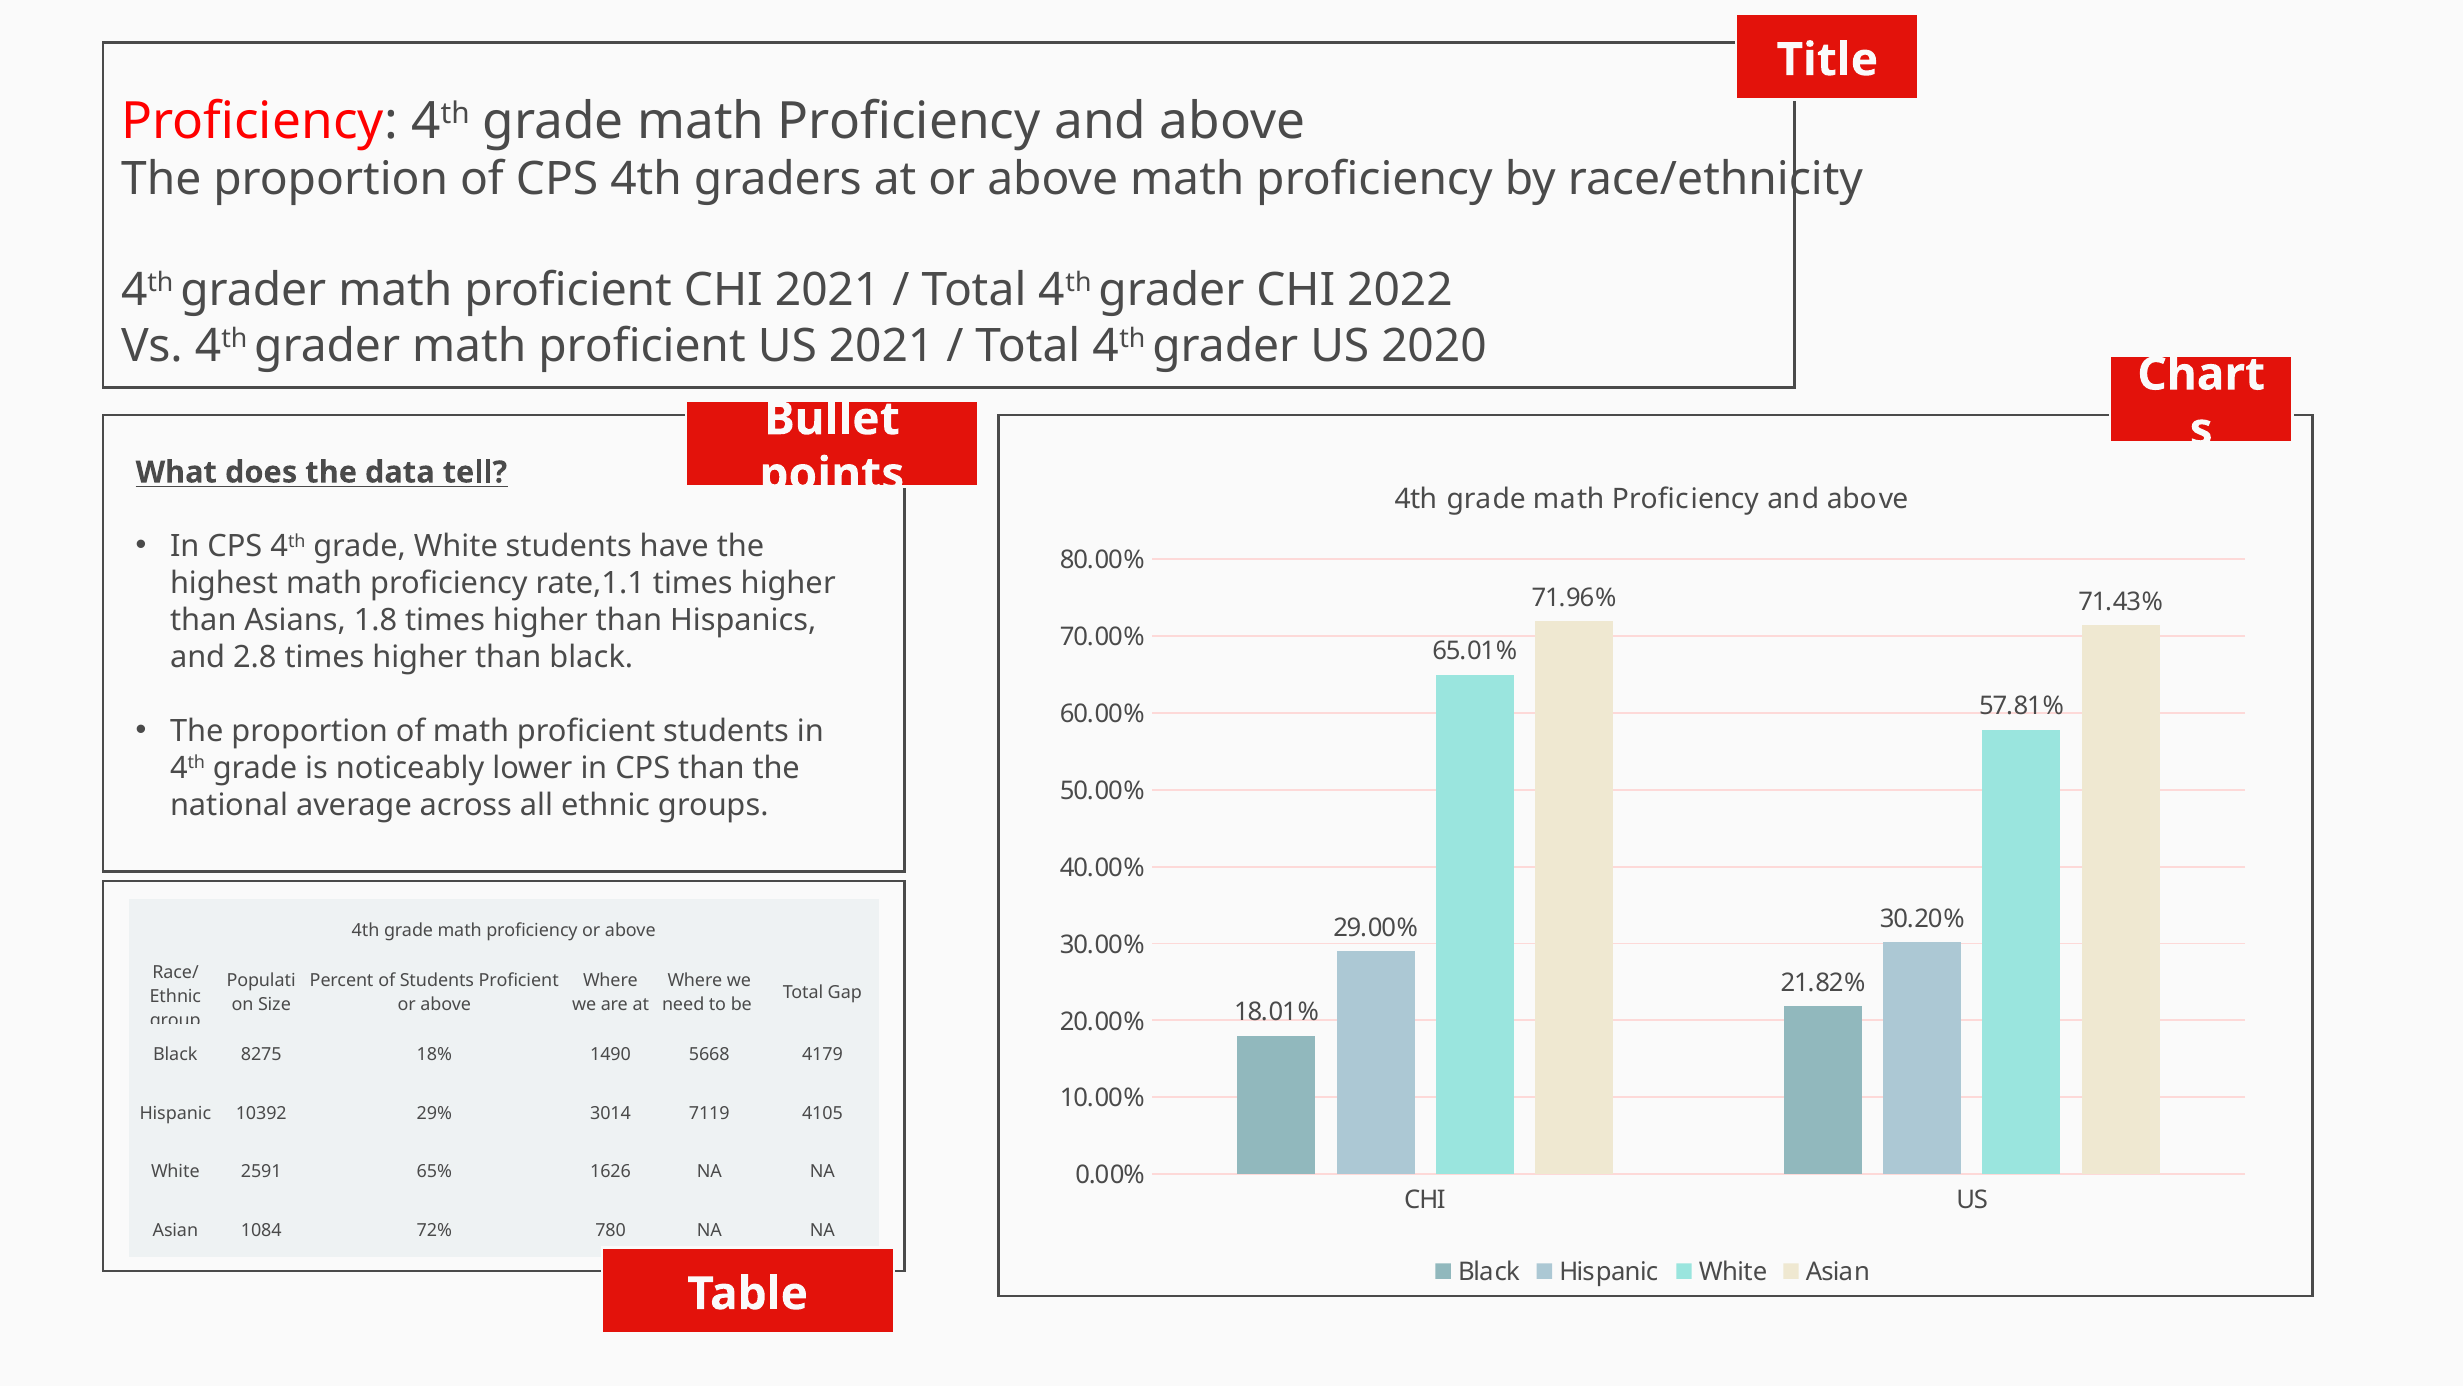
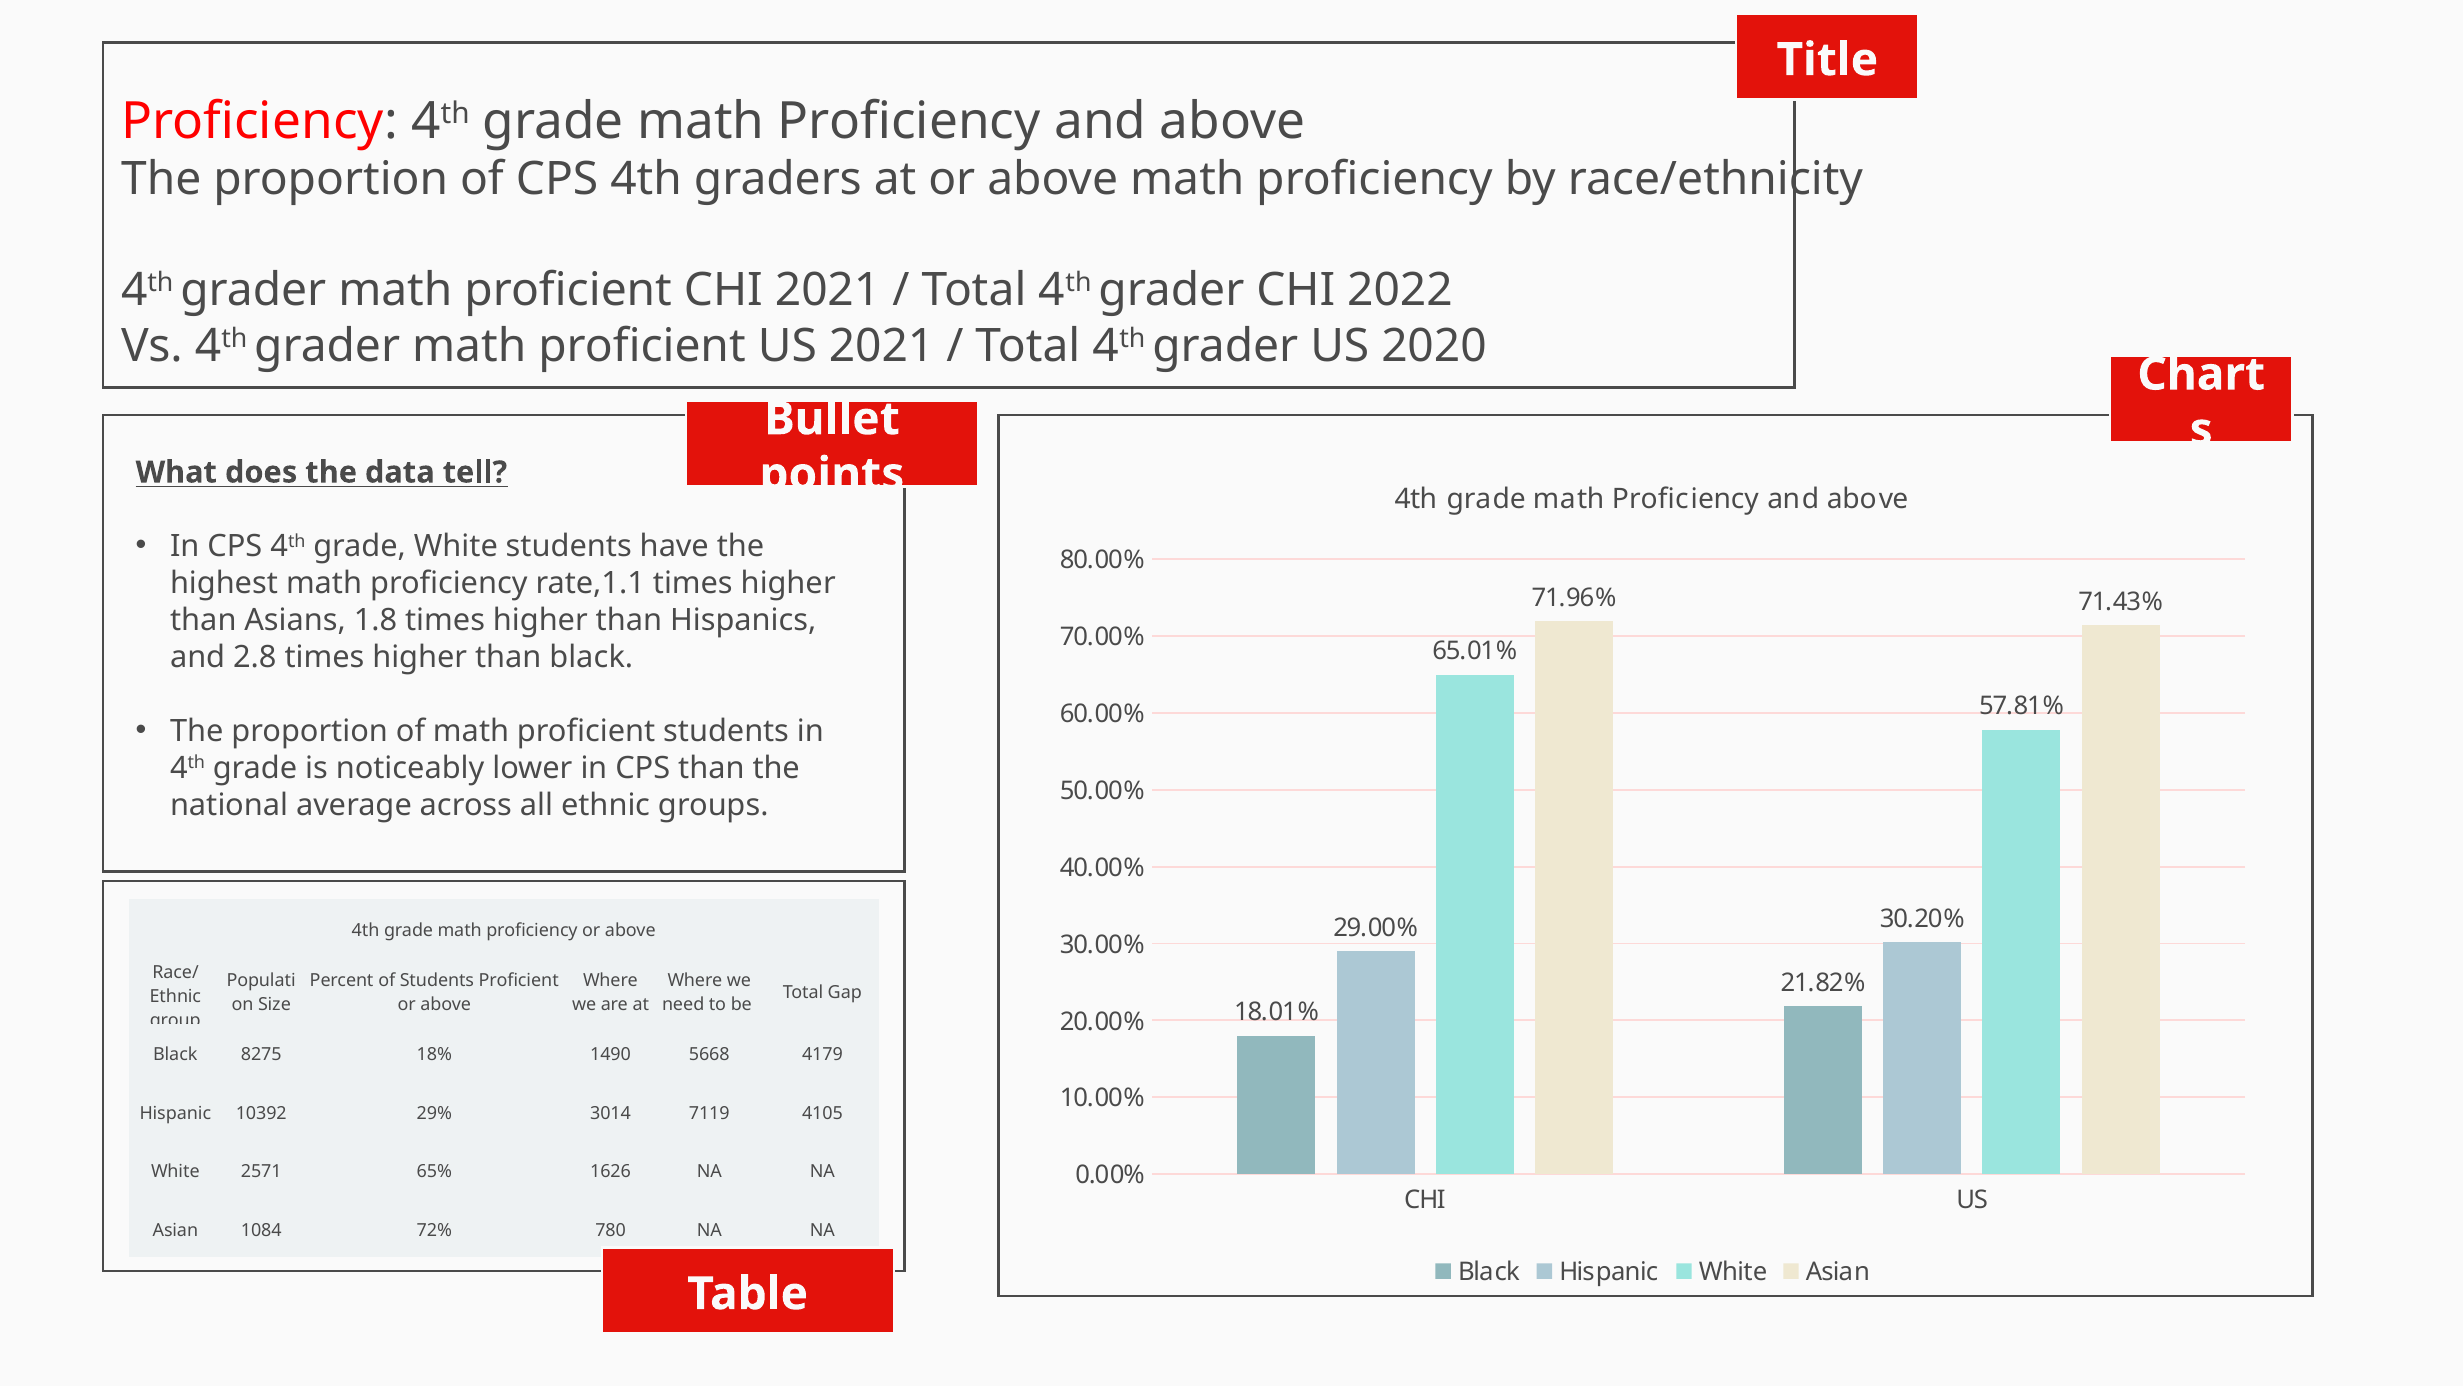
2591: 2591 -> 2571 (261, 1171)
